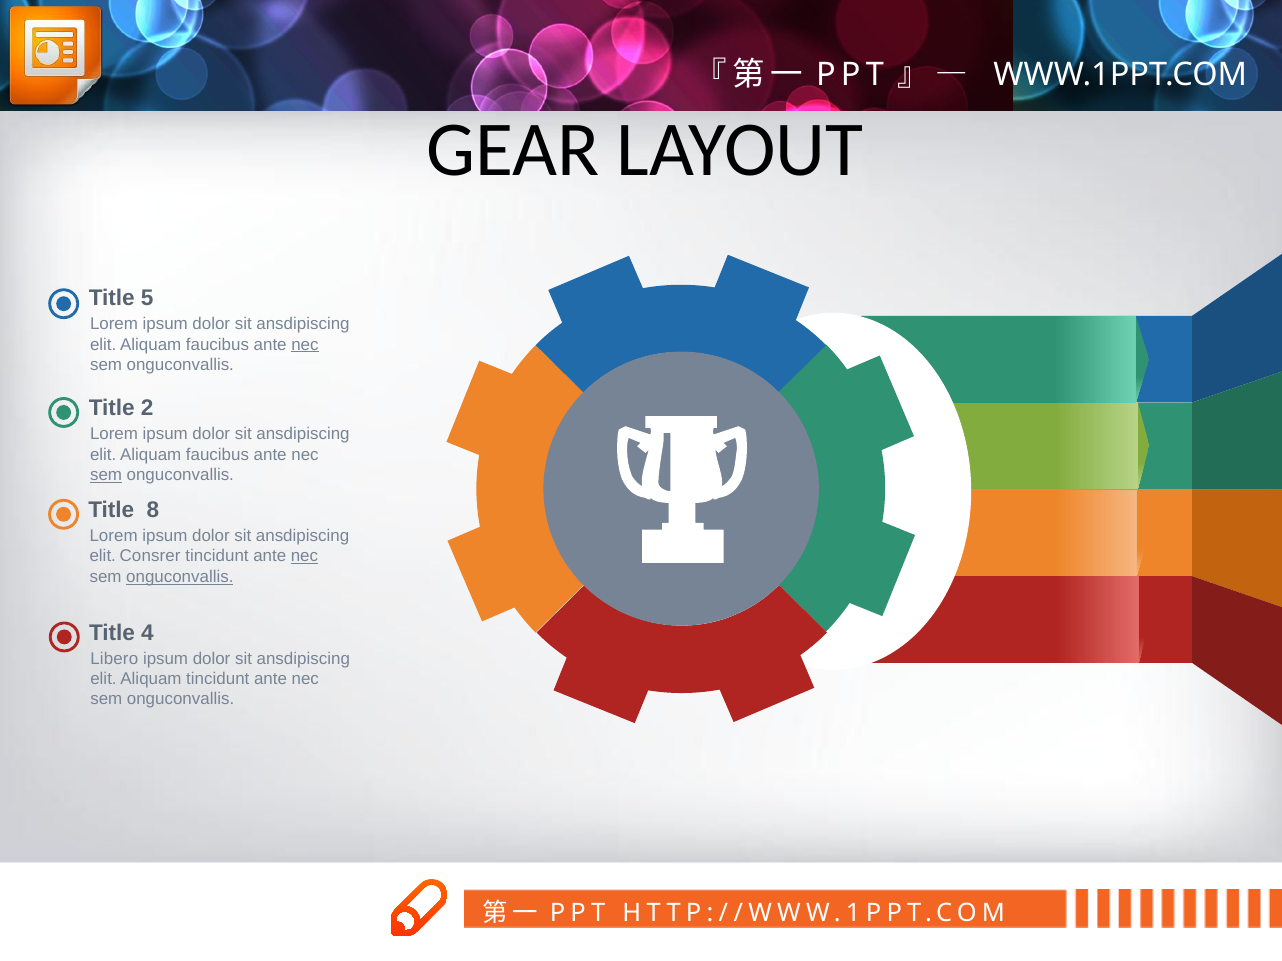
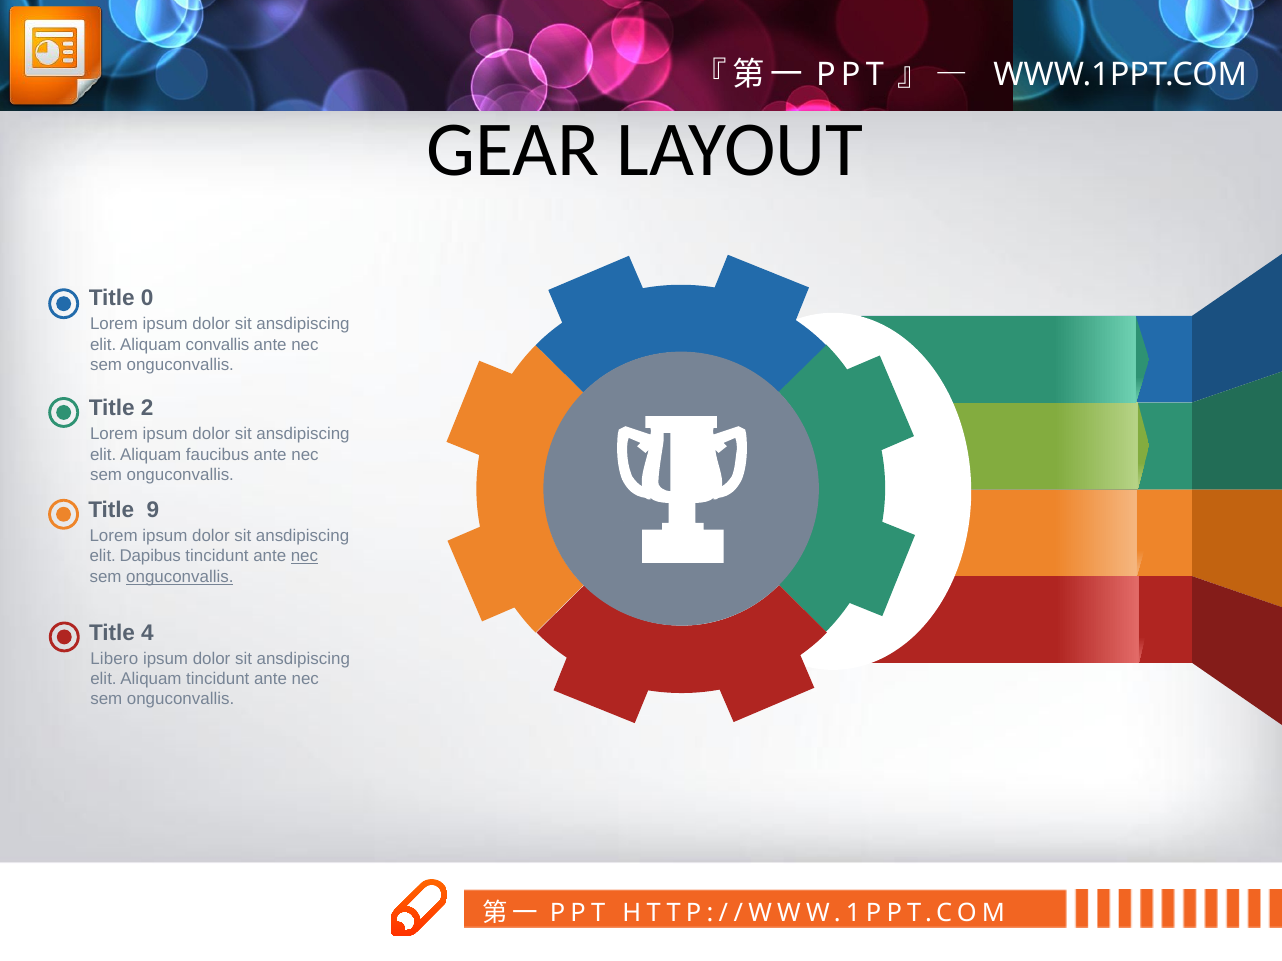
5: 5 -> 0 (147, 298)
faucibus: faucibus -> convallis (218, 345)
nec underline: present -> none (305, 345)
sem underline: present -> none (106, 475)
8: 8 -> 9 (153, 510)
Consrer: Consrer -> Dapibus (150, 557)
